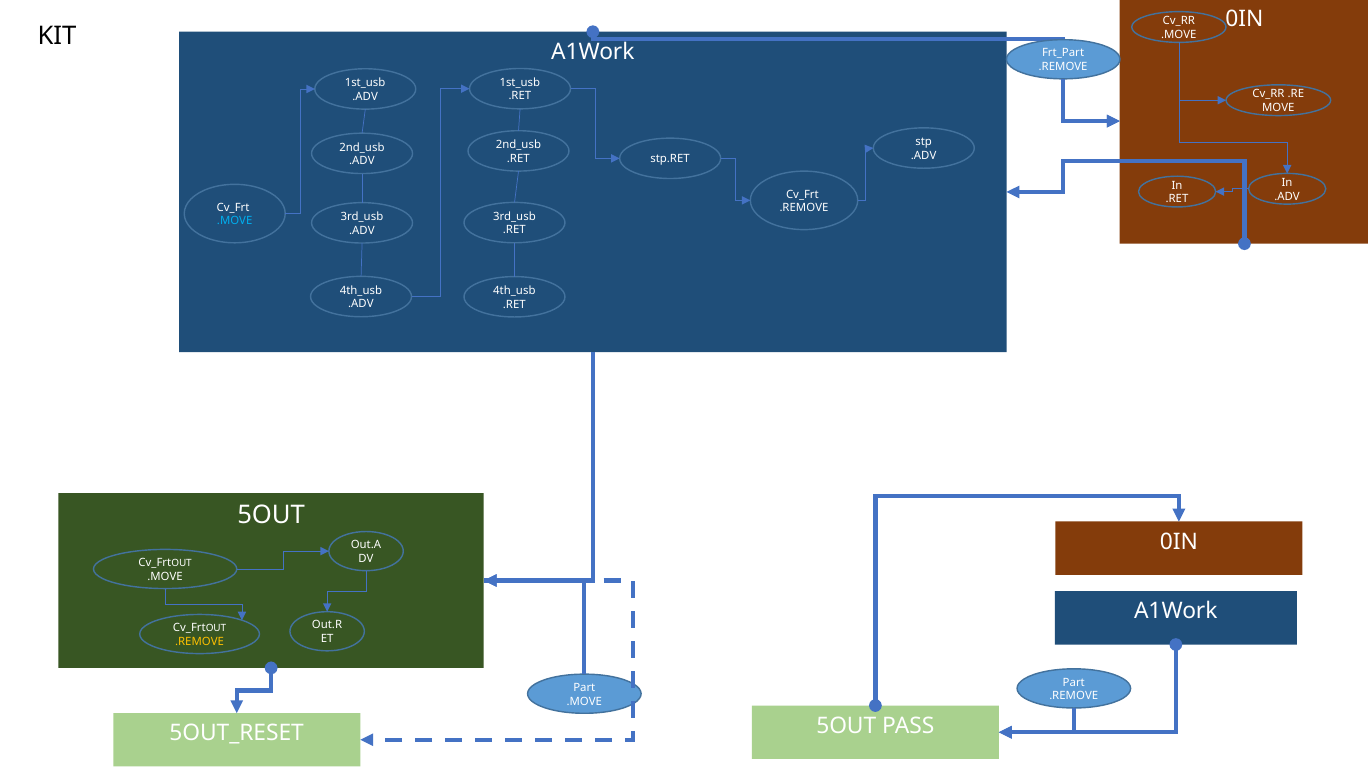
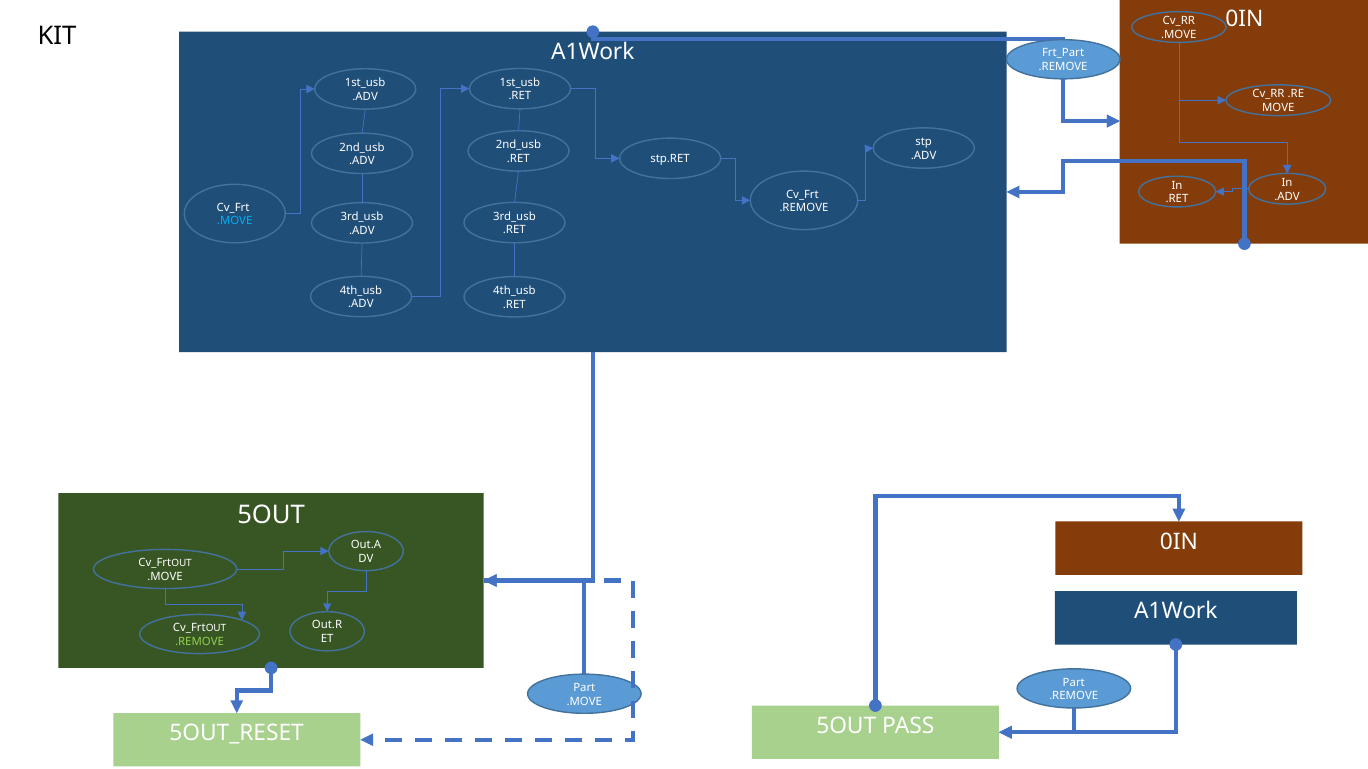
.REMOVE colour: yellow -> light green (199, 642)
